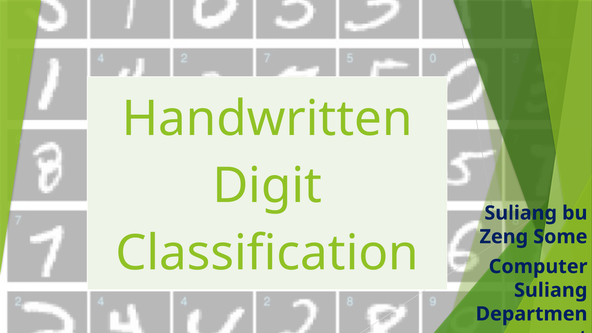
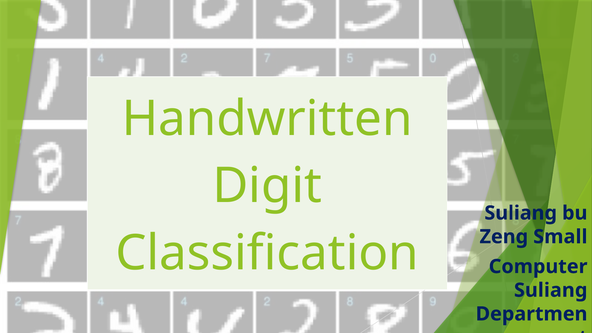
Some: Some -> Small (560, 237)
